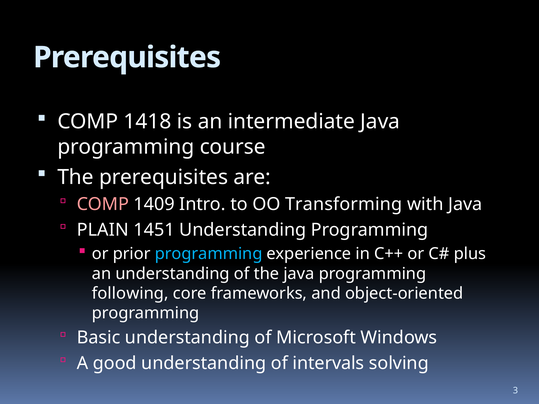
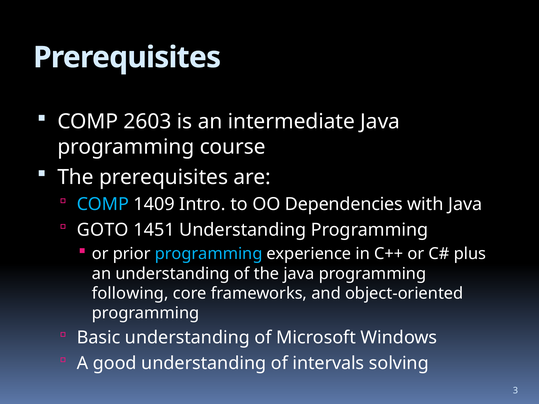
1418: 1418 -> 2603 (147, 122)
COMP colour: pink -> light blue (103, 204)
Transforming: Transforming -> Dependencies (344, 204)
PLAIN: PLAIN -> GOTO (103, 230)
